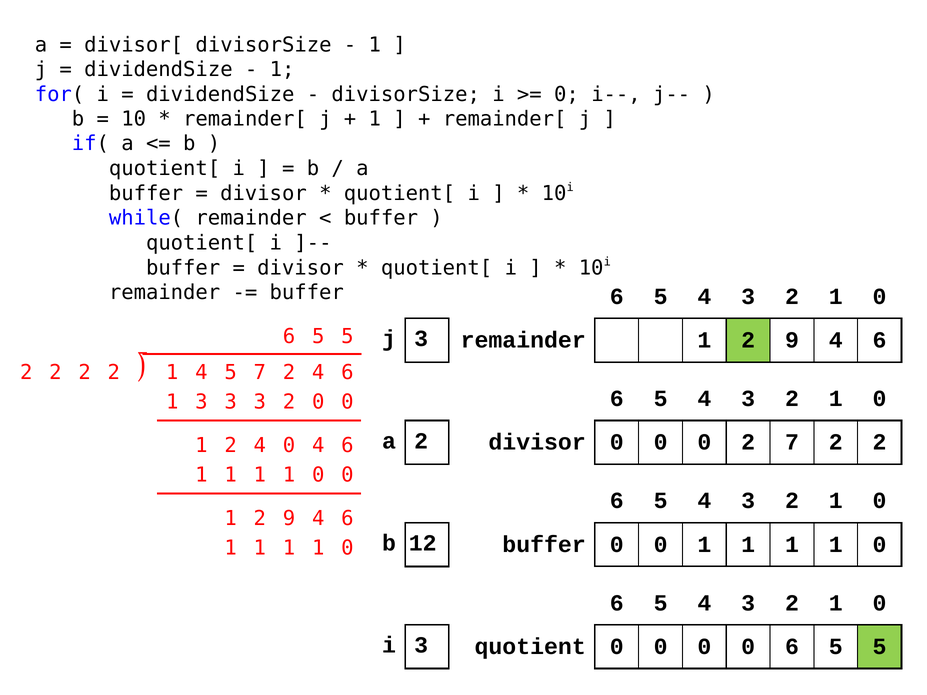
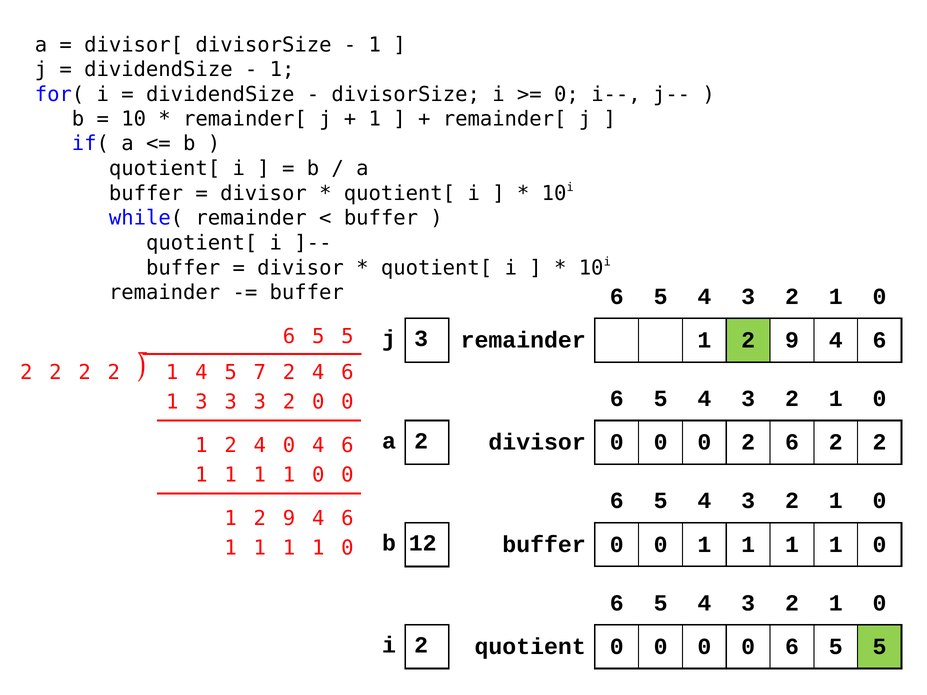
2 7: 7 -> 6 (792, 442)
i 3: 3 -> 2 (421, 645)
